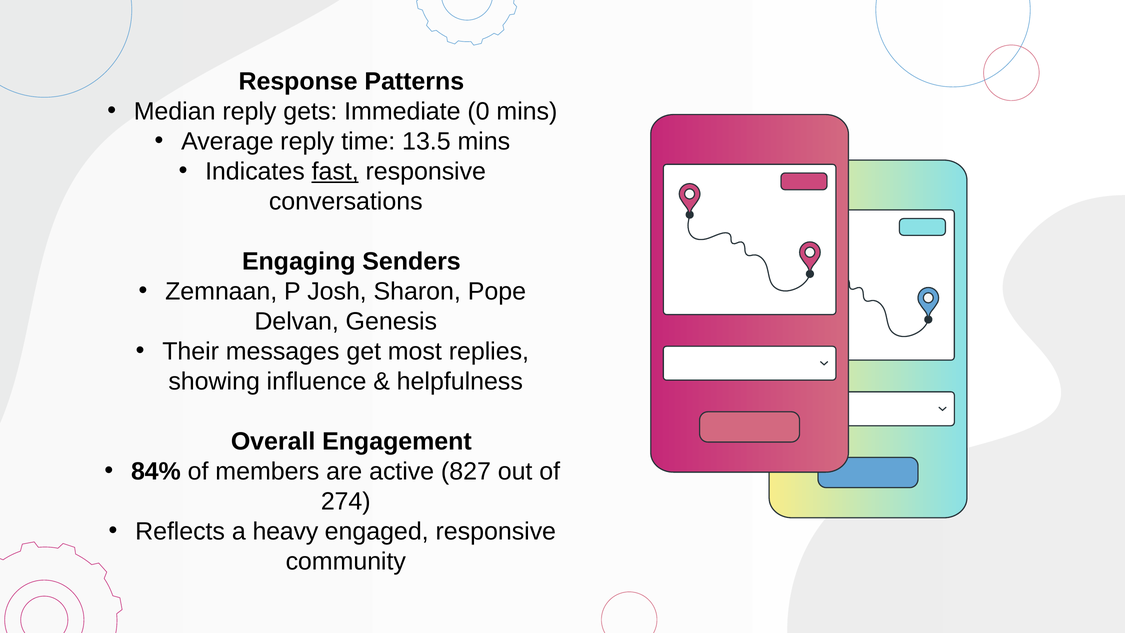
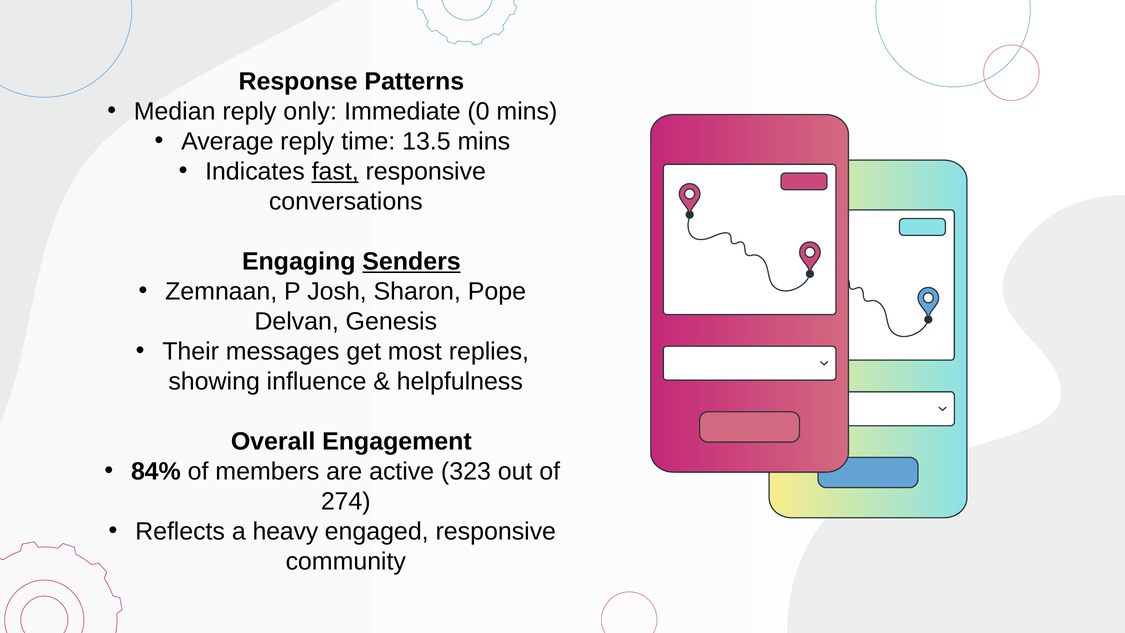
gets: gets -> only (310, 112)
Senders underline: none -> present (412, 261)
827: 827 -> 323 (466, 471)
